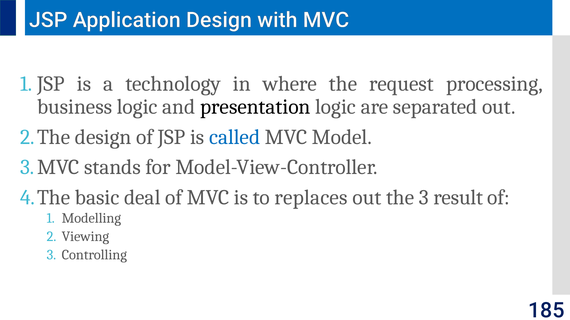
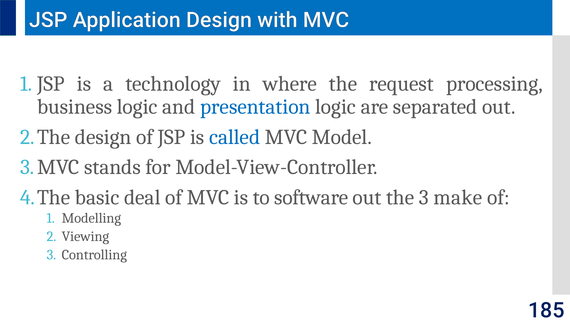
presentation colour: black -> blue (255, 107)
replaces: replaces -> software (311, 198)
result: result -> make (458, 198)
